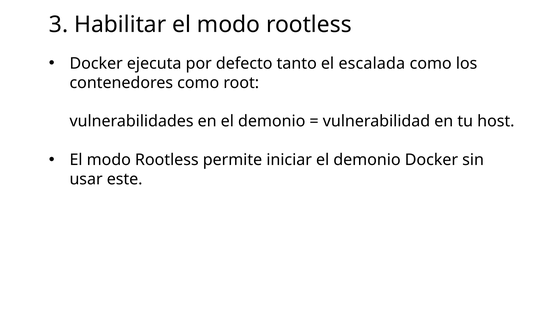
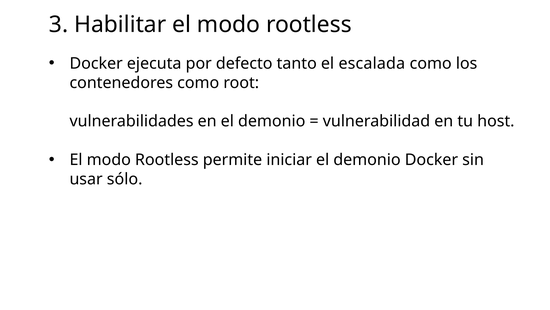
este: este -> sólo (125, 179)
